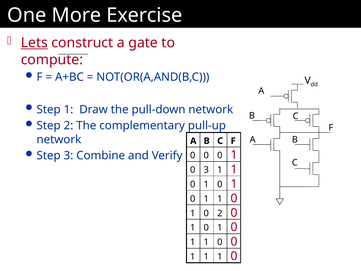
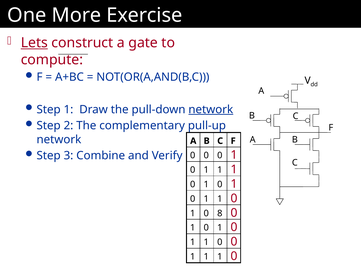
network underline: none -> present (211, 109)
3: 3 -> 1 (206, 170)
0 2: 2 -> 8 (220, 213)
